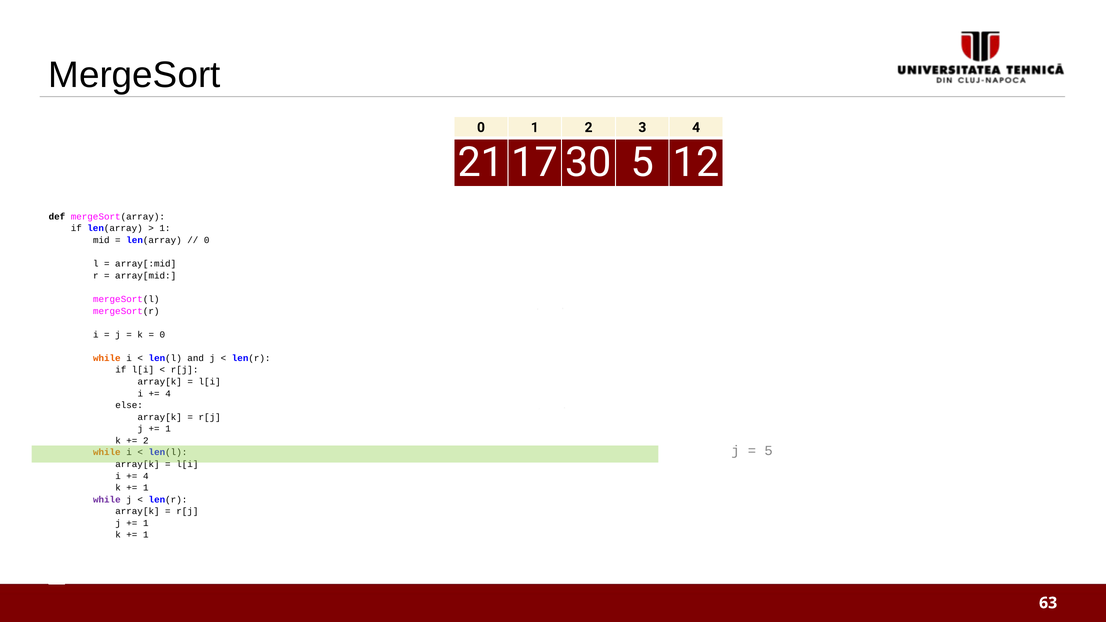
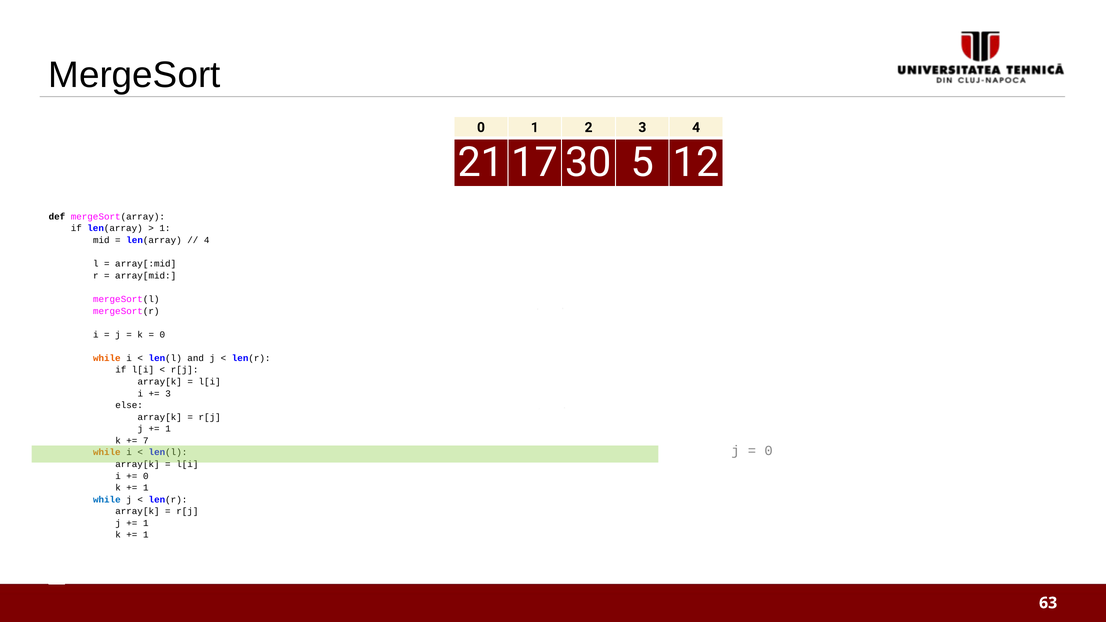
0: 0 -> 4 (207, 240)
4: 4 -> 3 (168, 394)
2: 2 -> 7 (146, 441)
5: 5 -> 0 (769, 451)
4: 4 -> 0 (146, 476)
while colour: purple -> blue (107, 500)
